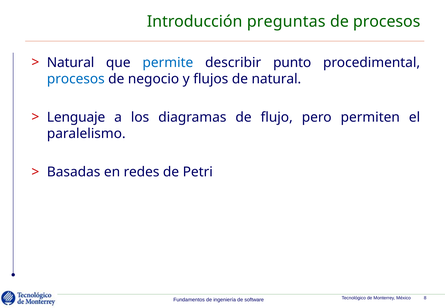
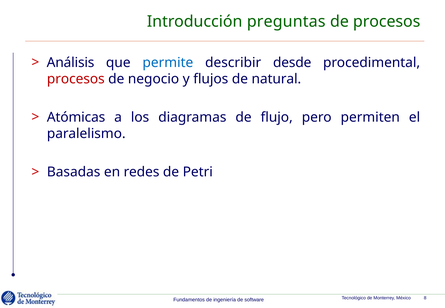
Natural: Natural -> Análisis (71, 63)
punto: punto -> desde (292, 63)
procesos colour: blue -> red (76, 79)
Lenguaje: Lenguaje -> Atómicas (76, 117)
